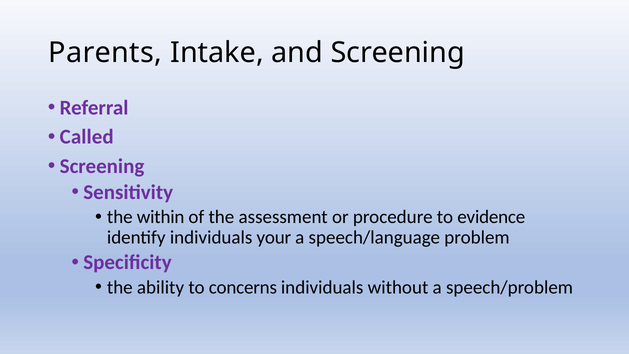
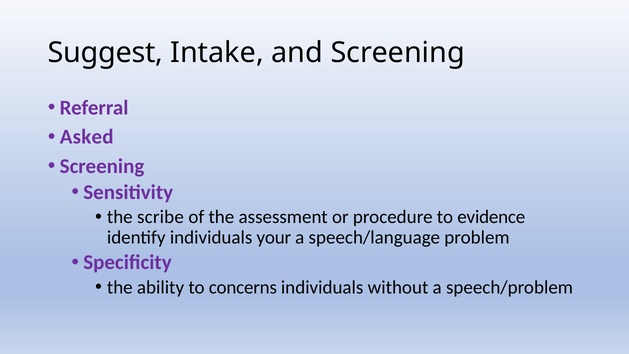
Parents: Parents -> Suggest (106, 53)
Called: Called -> Asked (87, 137)
within: within -> scribe (160, 217)
